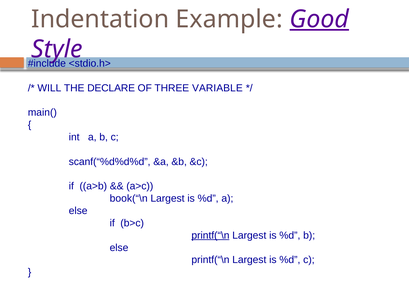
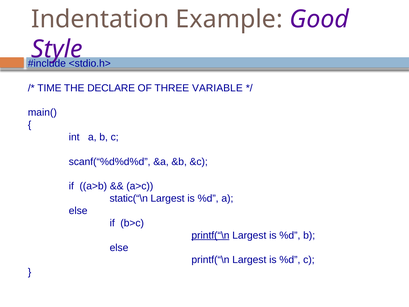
Good underline: present -> none (319, 19)
WILL: WILL -> TIME (49, 88)
book(“\n: book(“\n -> static(“\n (129, 198)
